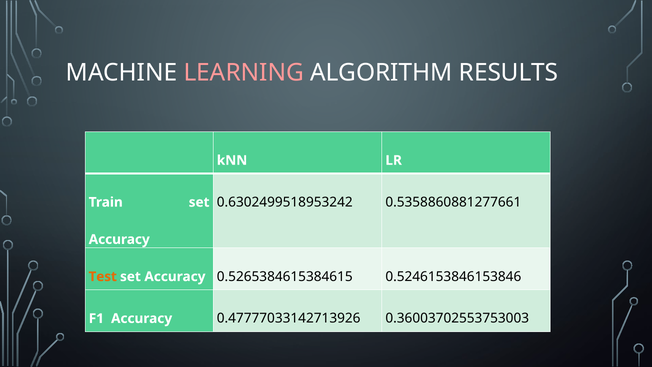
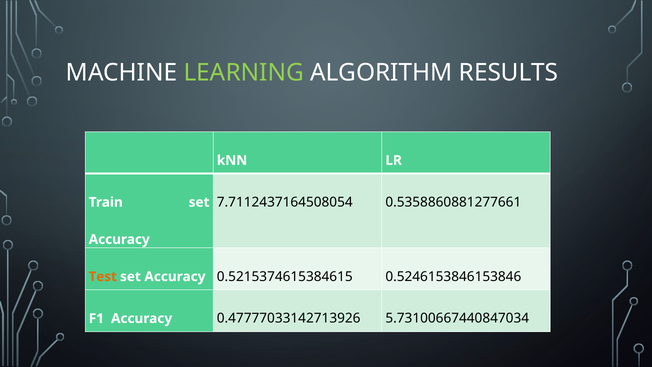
LEARNING colour: pink -> light green (244, 72)
0.6302499518953242: 0.6302499518953242 -> 7.7112437164508054 (285, 202)
0.5265384615384615: 0.5265384615384615 -> 0.5215374615384615 (285, 276)
0.36003702553753003: 0.36003702553753003 -> 5.73100667440847034 (457, 318)
